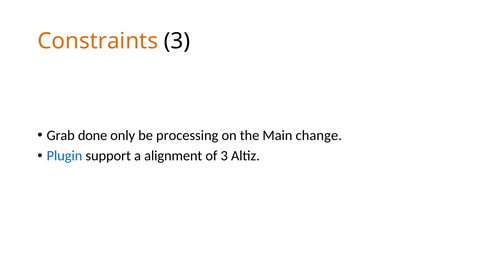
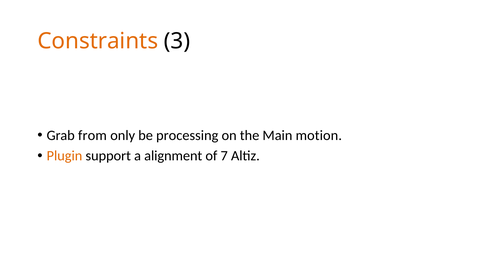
done: done -> from (92, 135)
change: change -> motion (319, 135)
Plugin colour: blue -> orange (64, 156)
of 3: 3 -> 7 (224, 156)
